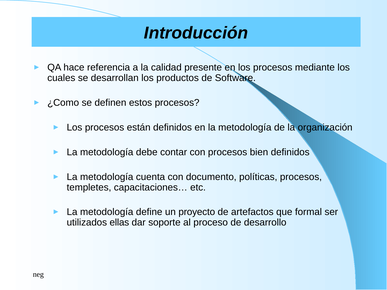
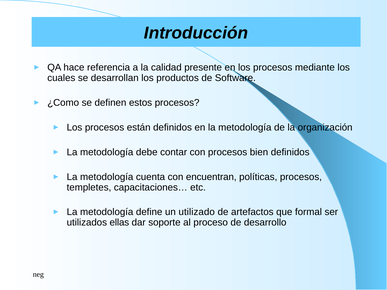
documento: documento -> encuentran (211, 177)
proyecto: proyecto -> utilizado (197, 212)
